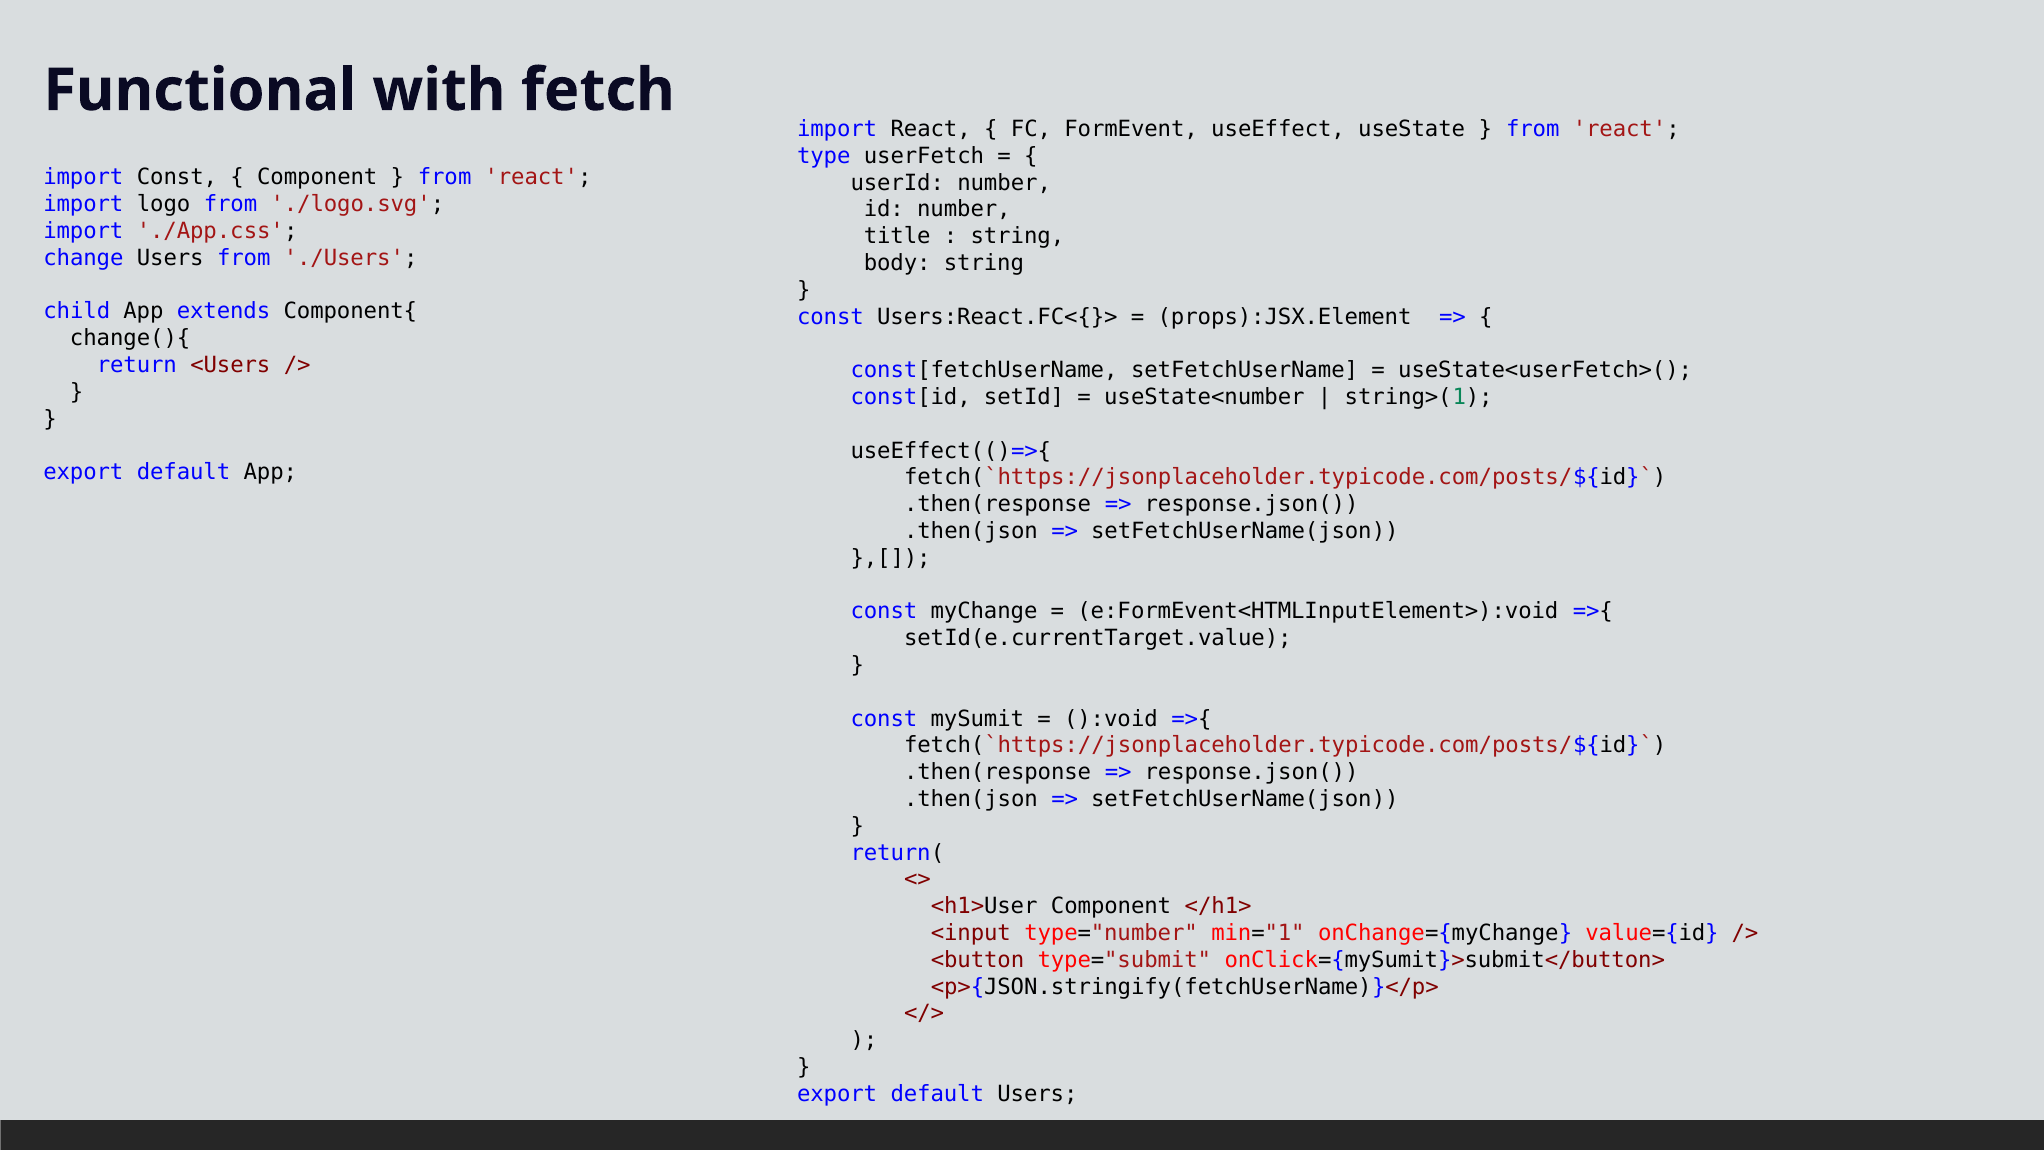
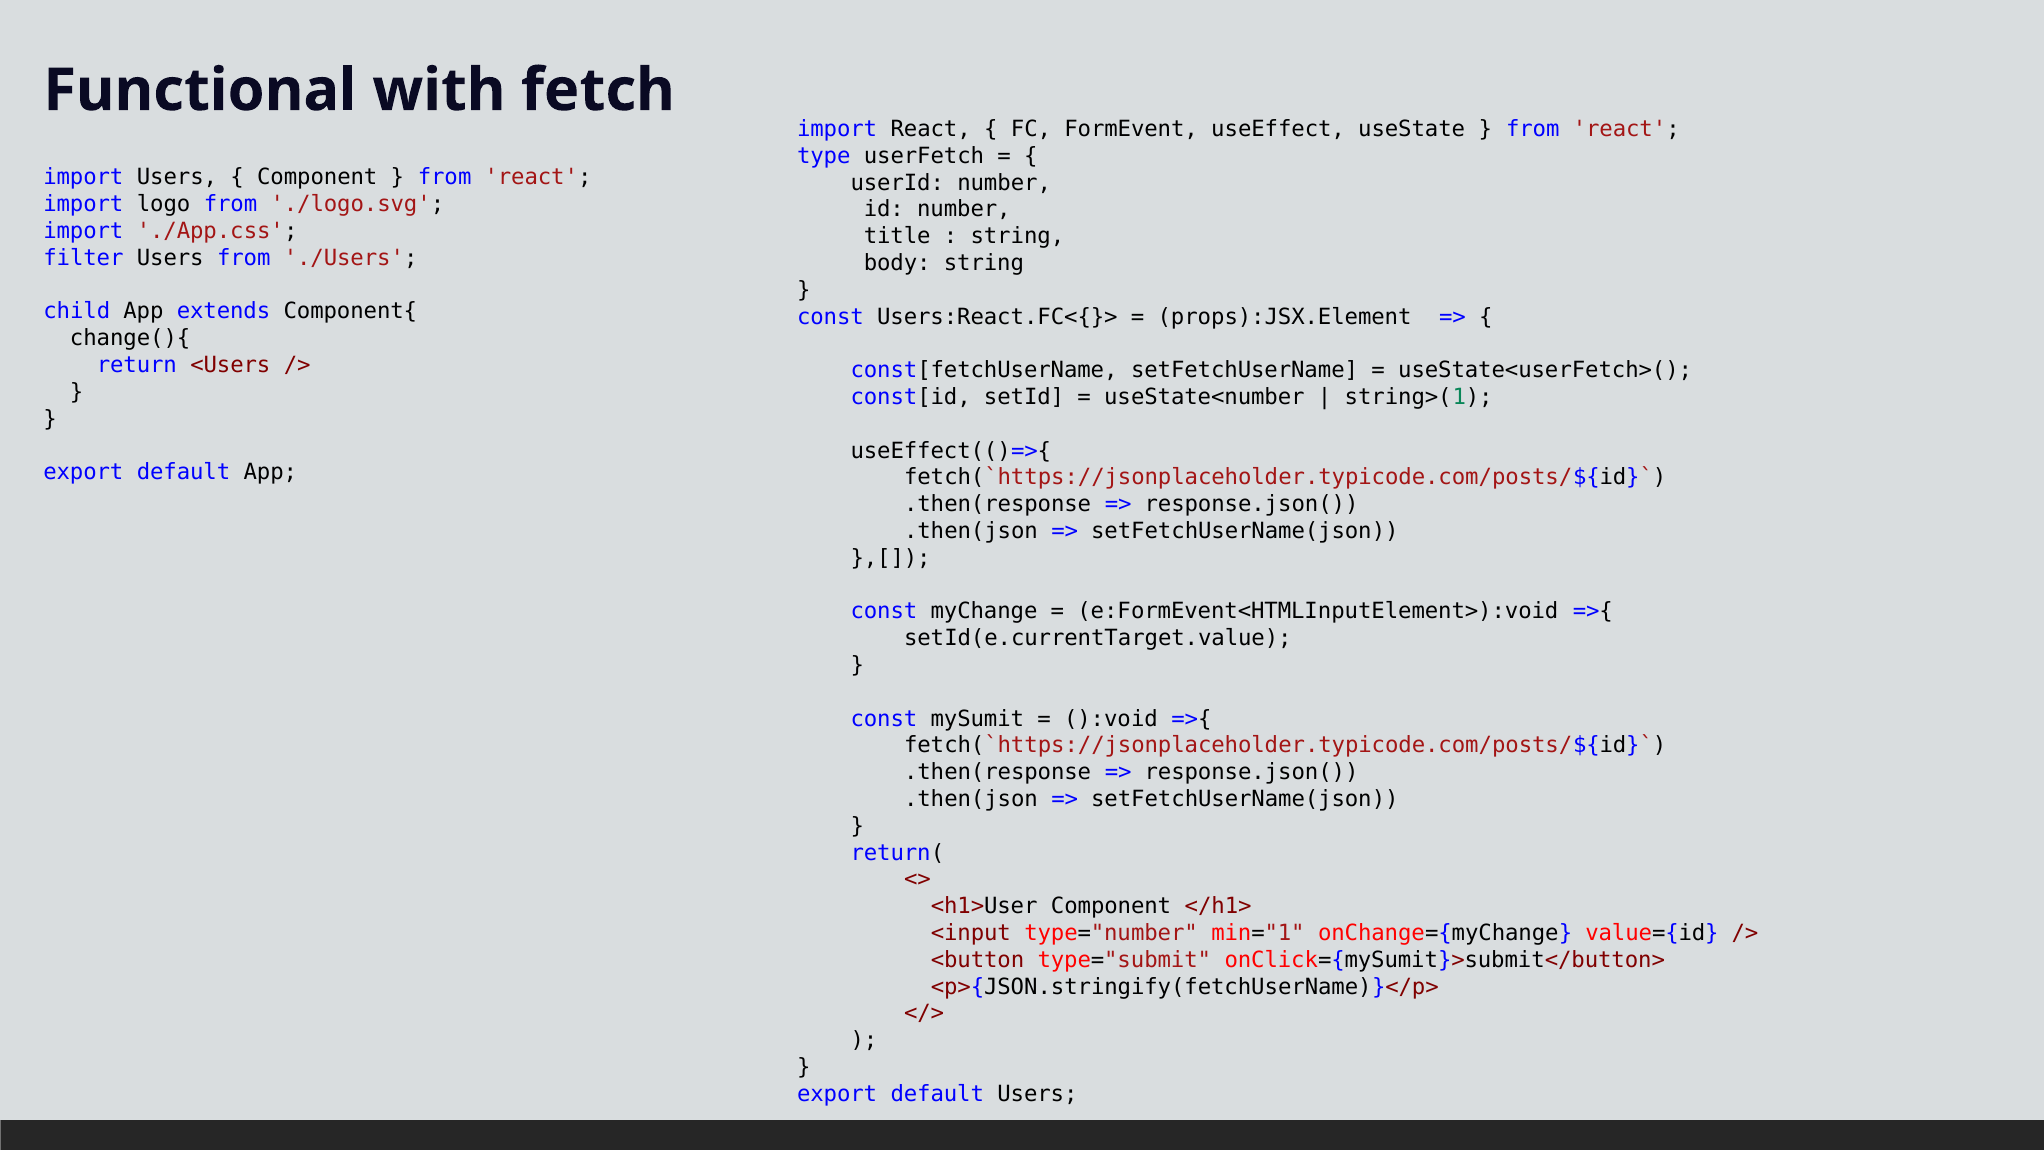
import Const: Const -> Users (177, 177)
change: change -> filter (83, 258)
